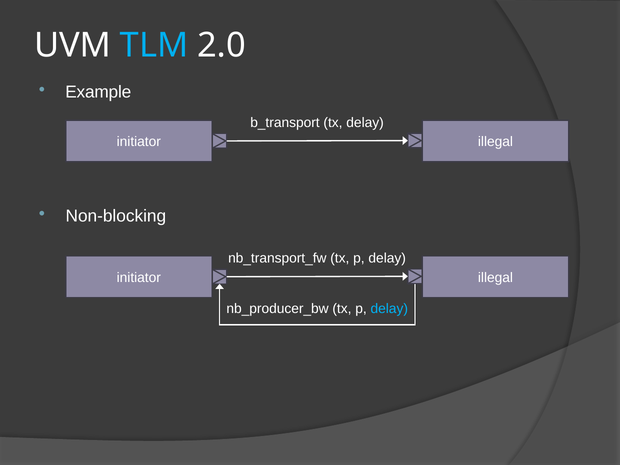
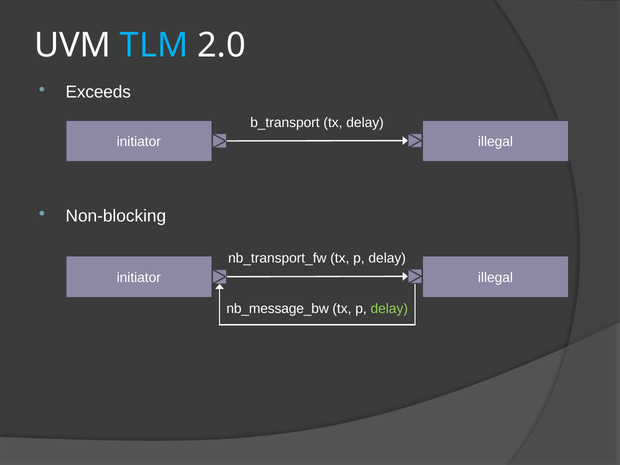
Example: Example -> Exceeds (98, 92)
nb_producer_bw: nb_producer_bw -> nb_message_bw (278, 309)
delay colour: light blue -> light green (389, 309)
